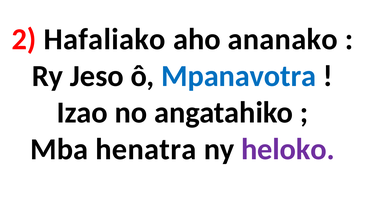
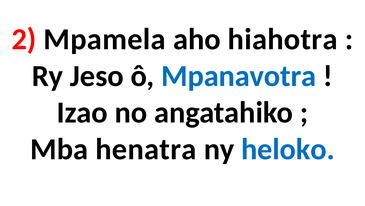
Hafaliako: Hafaliako -> Mpamela (105, 39)
ananako: ananako -> hiahotra (283, 39)
heloko colour: purple -> blue (288, 149)
